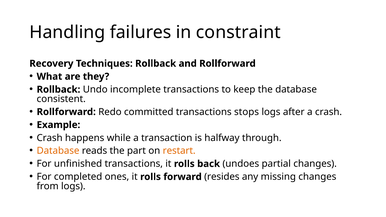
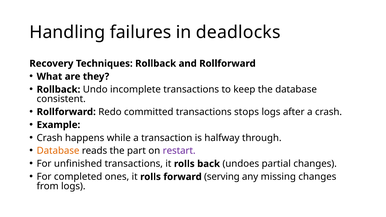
constraint: constraint -> deadlocks (238, 32)
restart colour: orange -> purple (179, 151)
resides: resides -> serving (222, 177)
